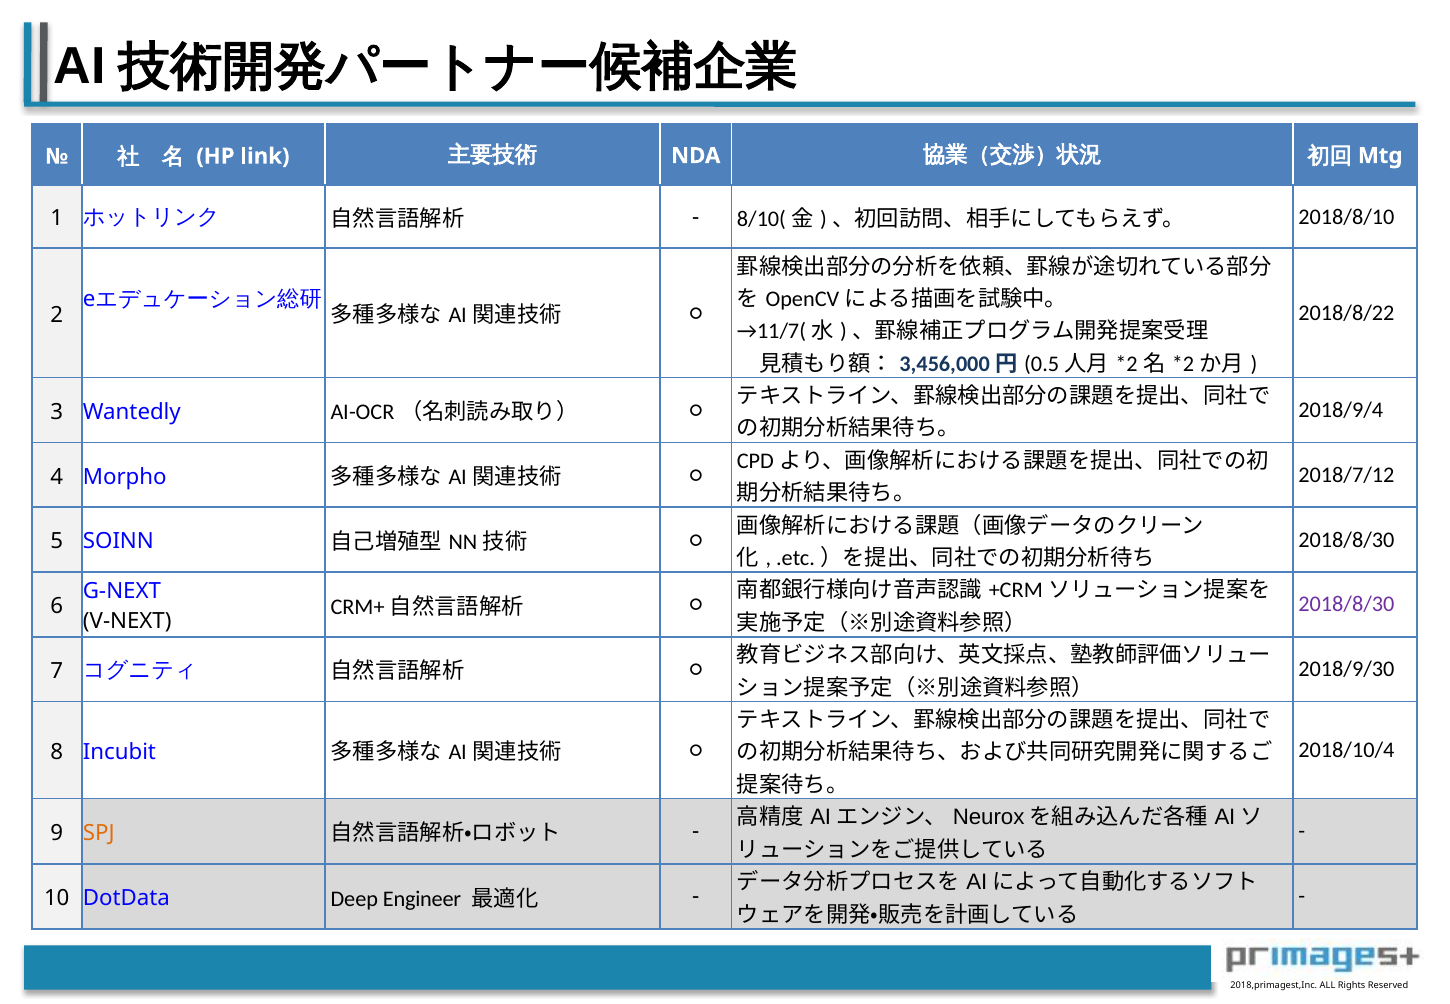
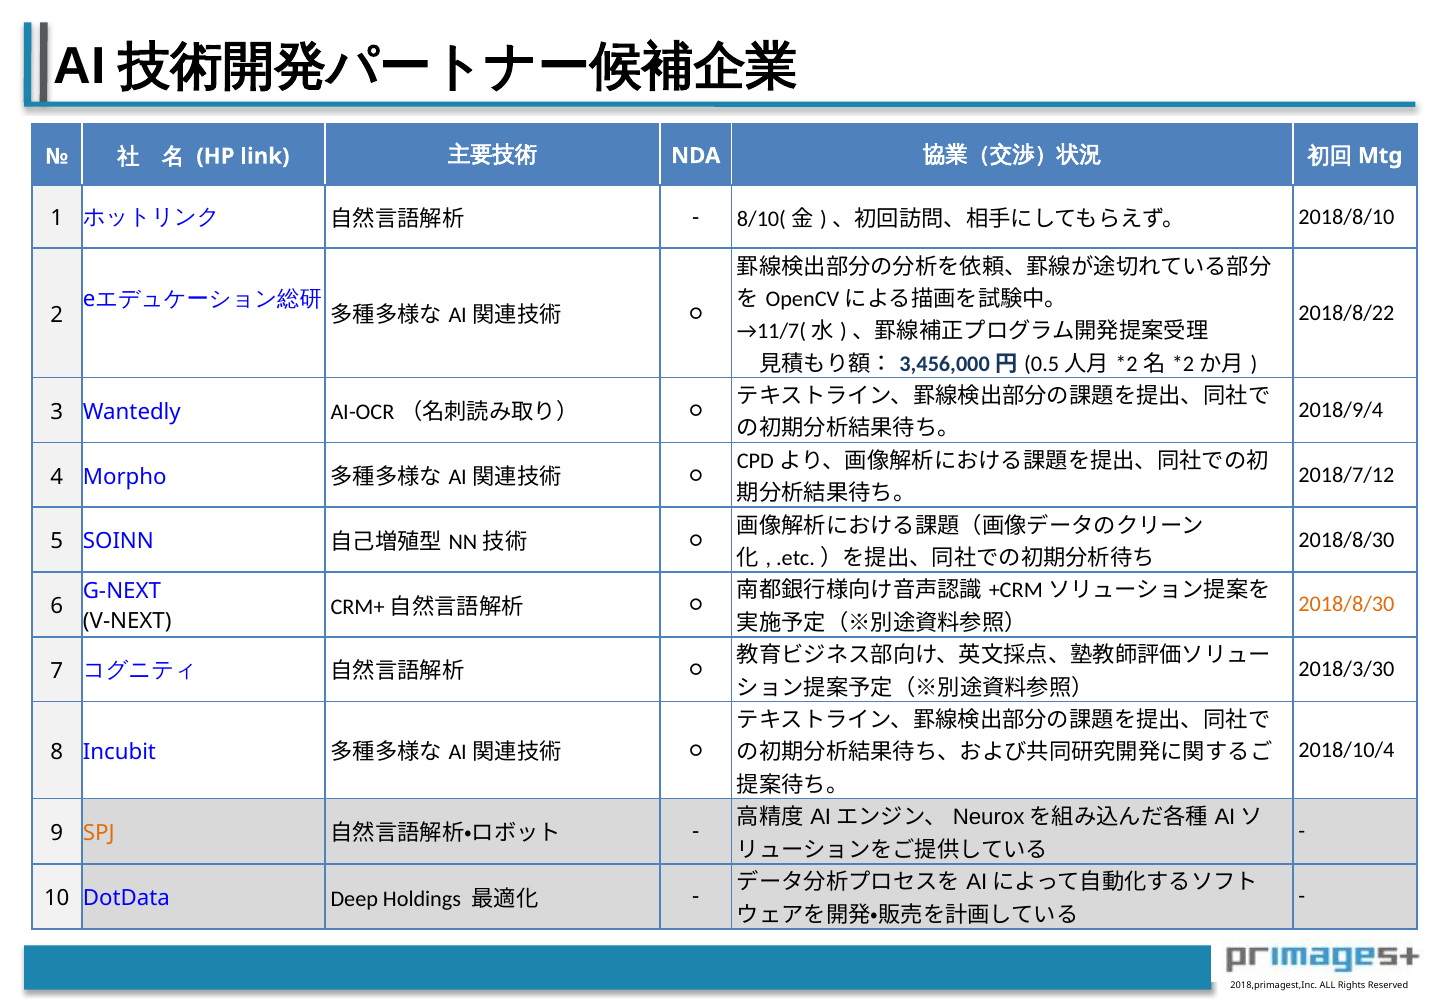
2018/8/30 colour: purple -> orange (1346, 604)
2018/9/30: 2018/9/30 -> 2018/3/30 (1346, 669)
Engineer: Engineer -> Holdings (422, 899)
